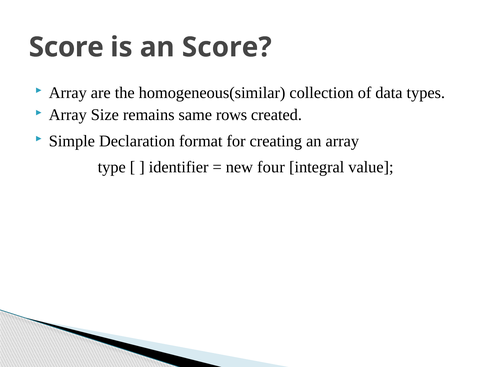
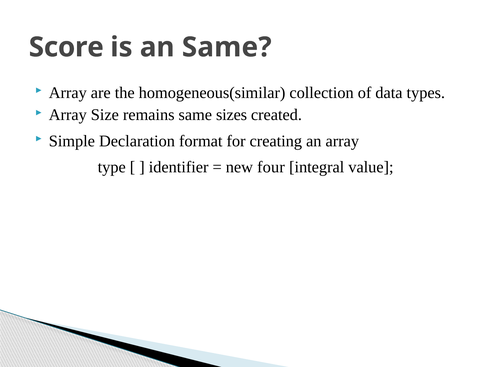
an Score: Score -> Same (227, 47)
rows: rows -> sizes (232, 115)
